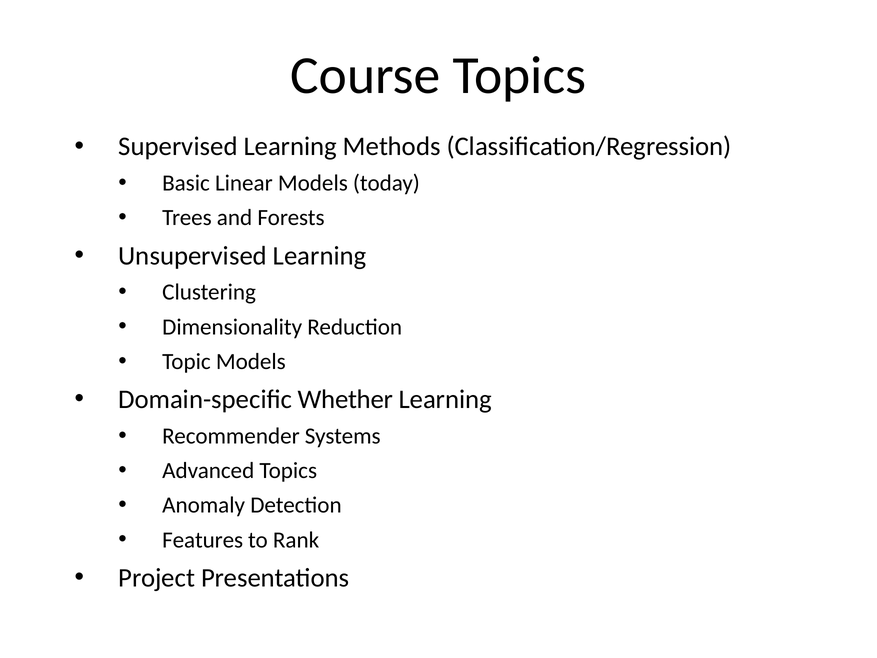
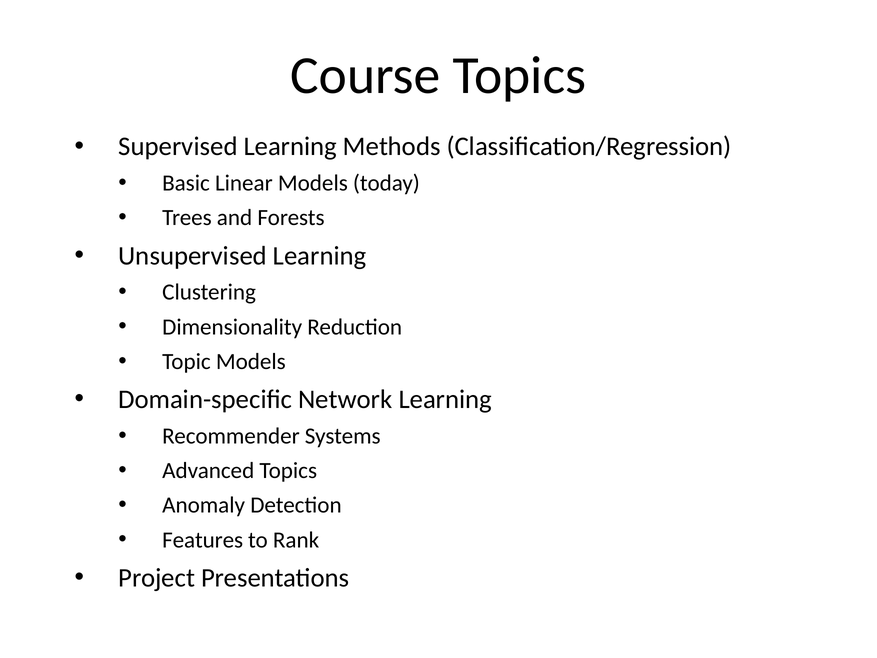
Whether: Whether -> Network (345, 399)
